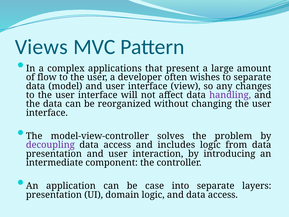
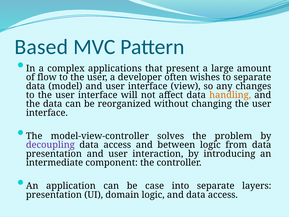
Views: Views -> Based (41, 47)
handling colour: purple -> orange (230, 95)
includes: includes -> between (176, 145)
